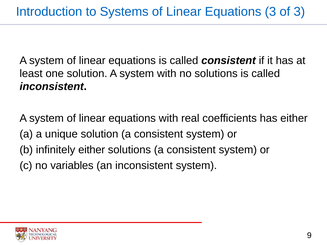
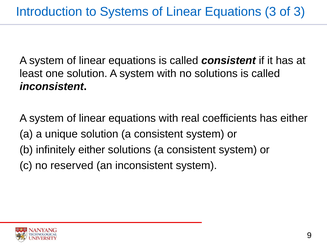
variables: variables -> reserved (72, 166)
